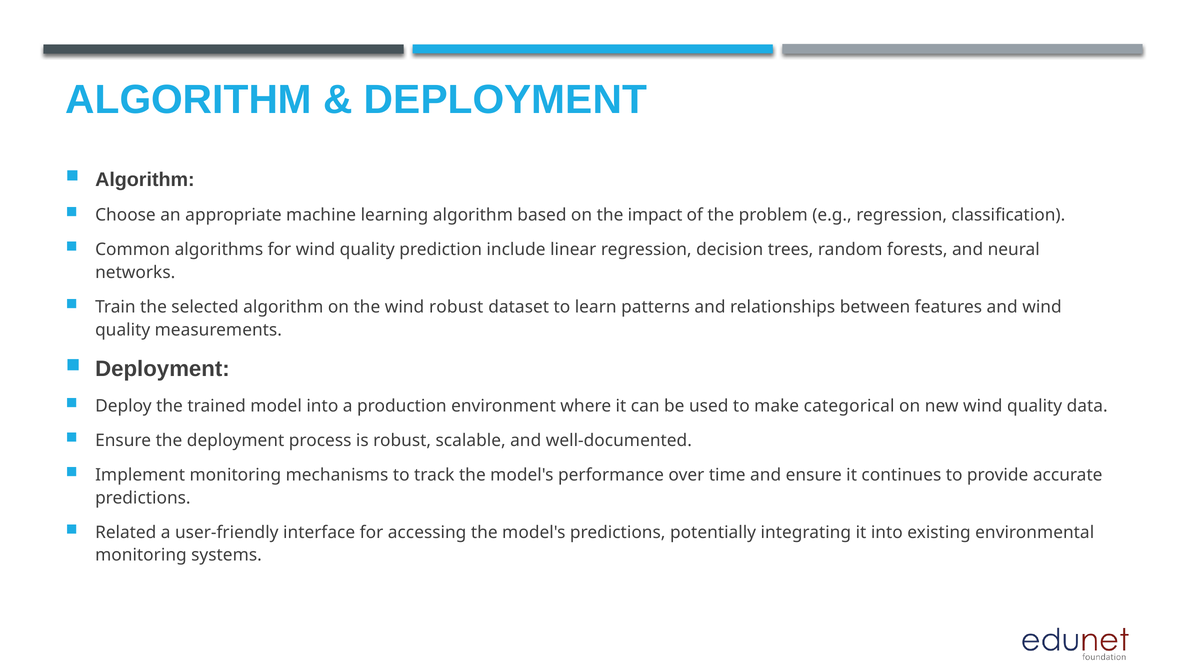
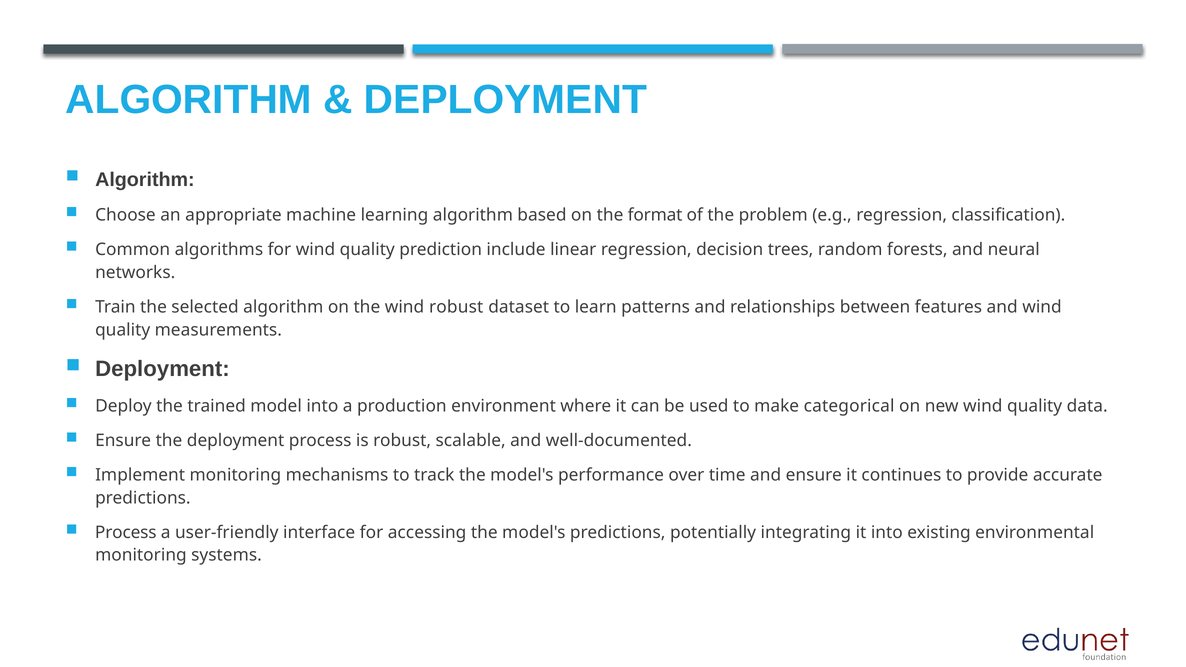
impact: impact -> format (655, 215)
Related: Related -> Process (126, 533)
